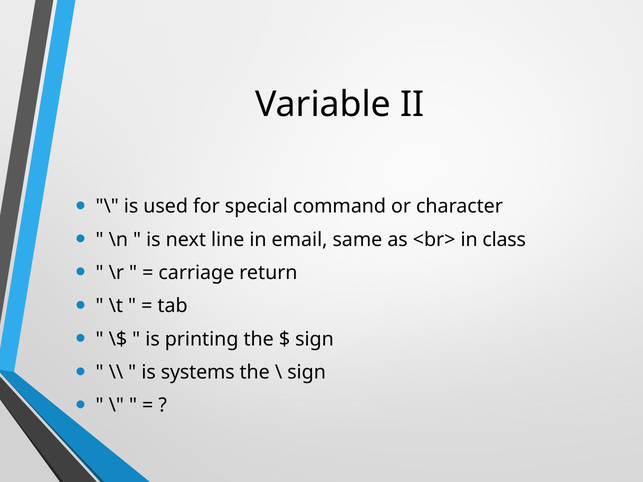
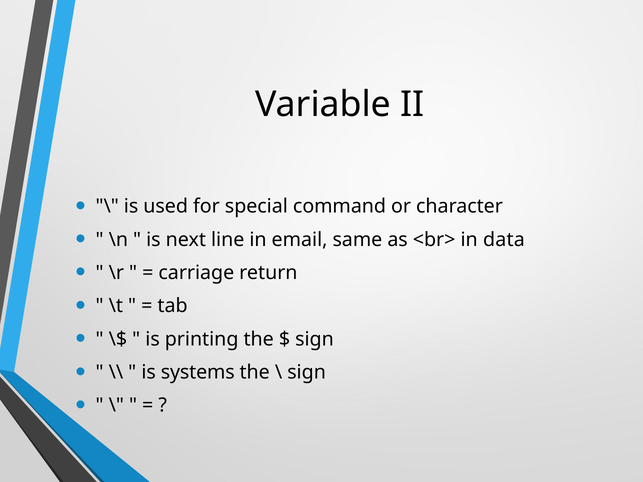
class: class -> data (504, 240)
